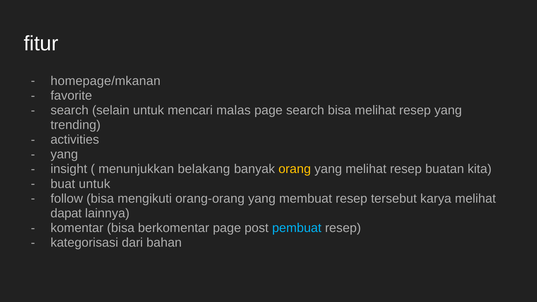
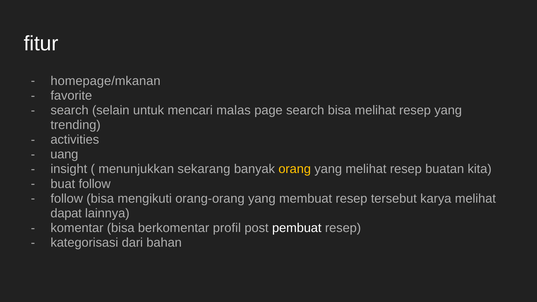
yang: yang -> uang (64, 154)
belakang: belakang -> sekarang (204, 169)
buat untuk: untuk -> follow (95, 184)
berkomentar page: page -> profil (227, 228)
pembuat colour: light blue -> white (297, 228)
